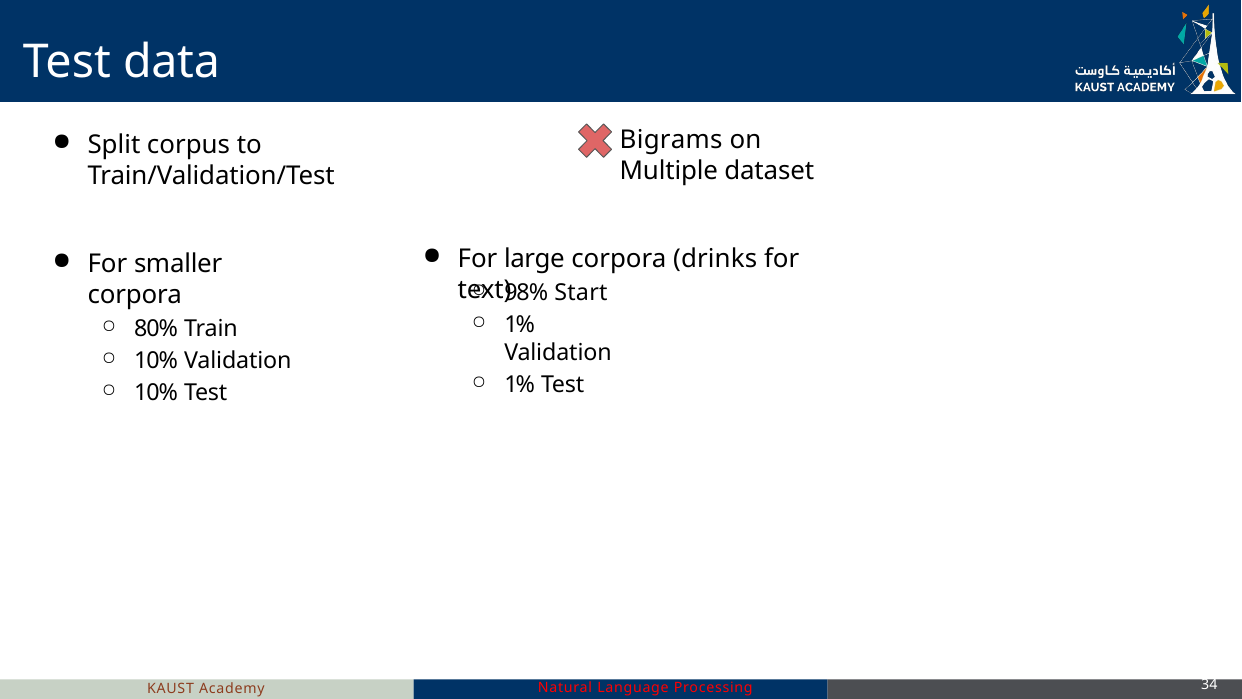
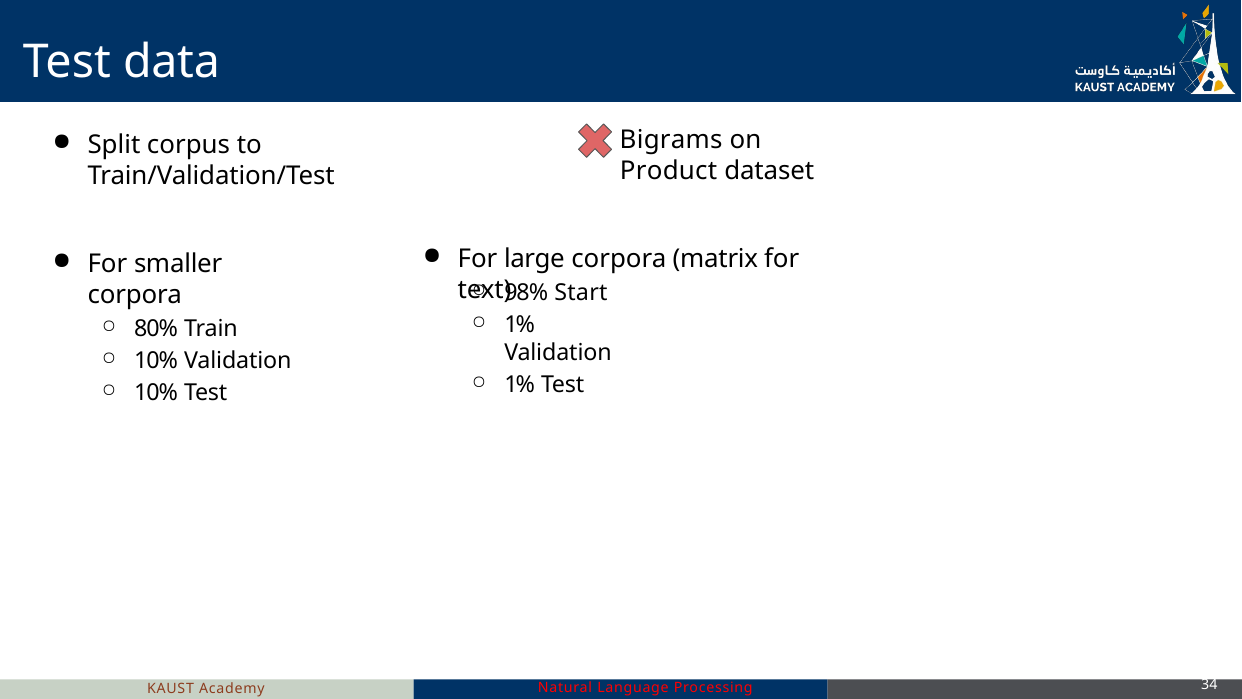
Multiple: Multiple -> Product (669, 171)
drinks: drinks -> matrix (715, 258)
